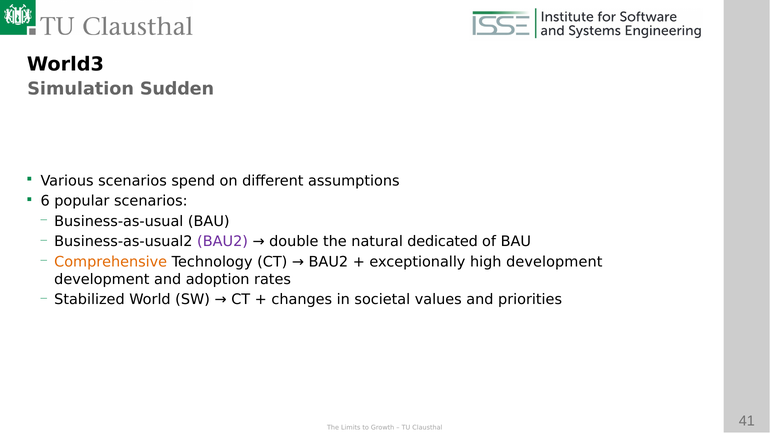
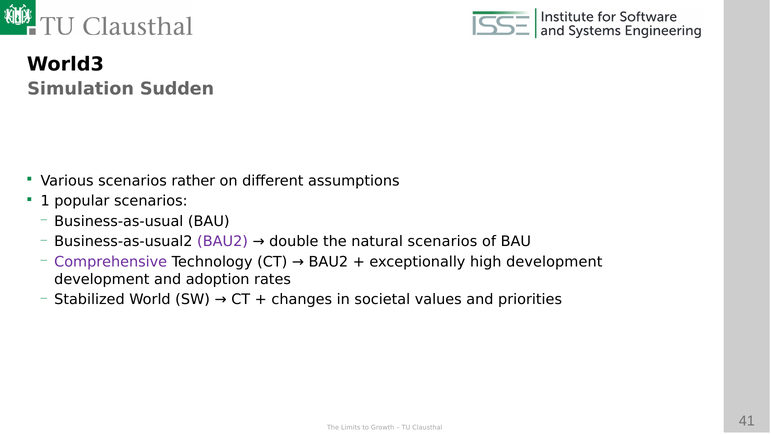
spend: spend -> rather (193, 181)
6: 6 -> 1 (45, 201)
natural dedicated: dedicated -> scenarios (442, 241)
Comprehensive colour: orange -> purple (111, 262)
